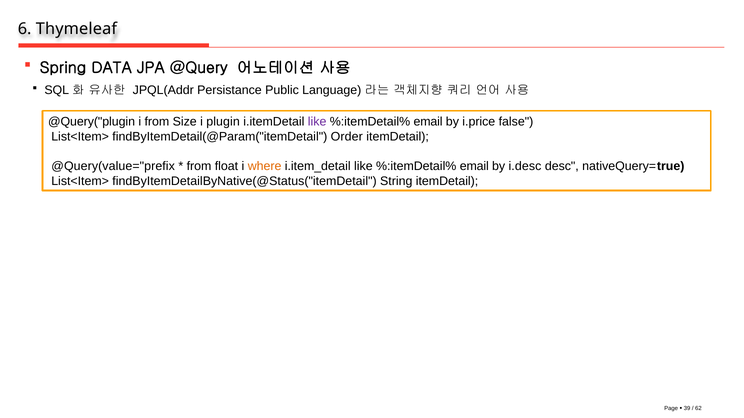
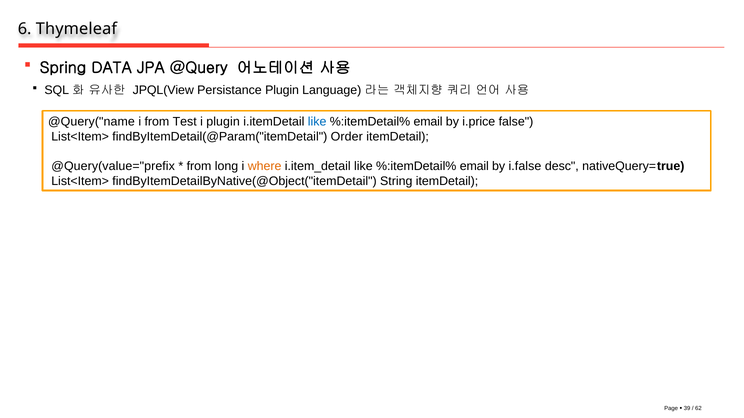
JPQL(Addr: JPQL(Addr -> JPQL(View (163, 90)
Persistance Public: Public -> Plugin (282, 90)
@Query("plugin: @Query("plugin -> @Query("name (91, 122)
Size: Size -> Test (185, 122)
like colour: purple -> blue (317, 122)
float: float -> long (226, 167)
i.desc: i.desc -> i.false (525, 167)
findByItemDetailByNative(@Status("itemDetail: findByItemDetailByNative(@Status("itemDetail -> findByItemDetailByNative(@Object("itemDetail (245, 181)
